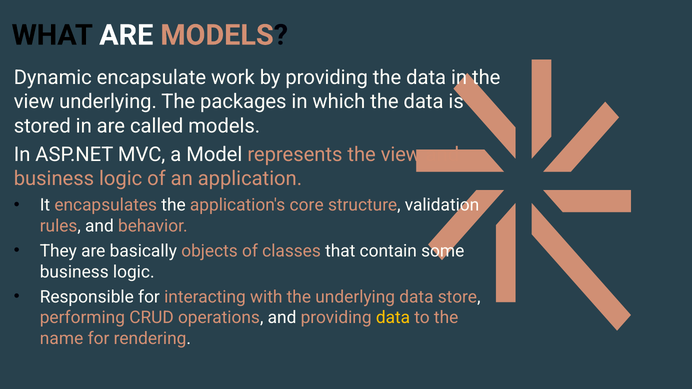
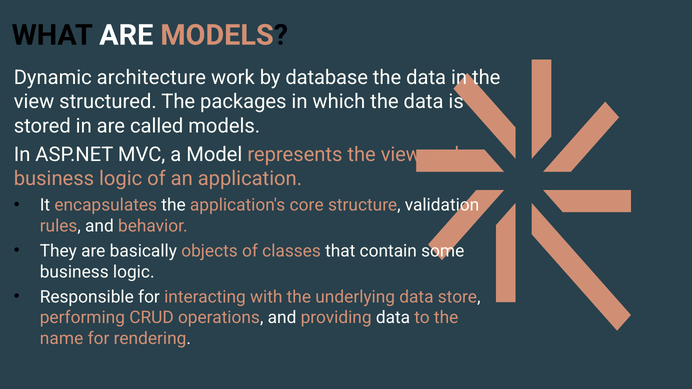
encapsulate: encapsulate -> architecture (151, 77)
by providing: providing -> database (327, 77)
view underlying: underlying -> structured (108, 102)
data colour: yellow -> white (393, 318)
